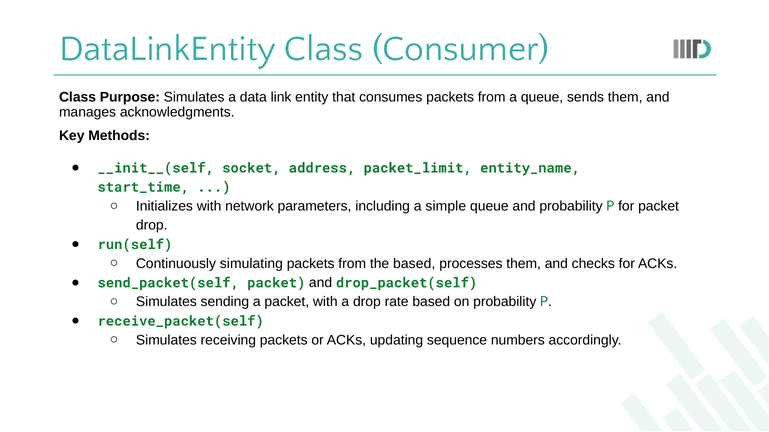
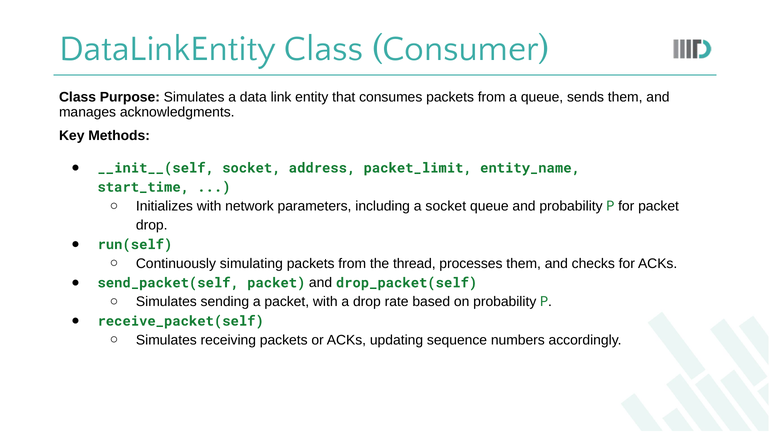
a simple: simple -> socket (446, 206)
the based: based -> thread (414, 264)
